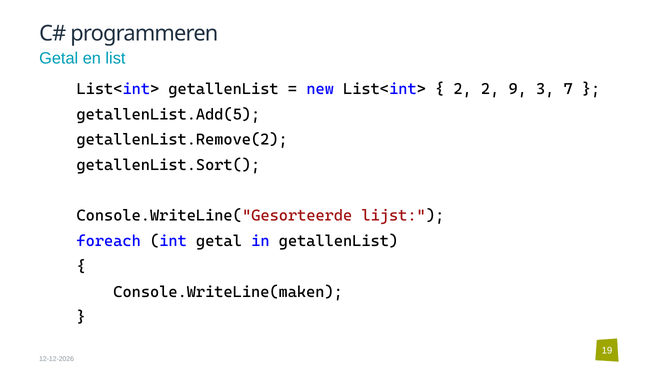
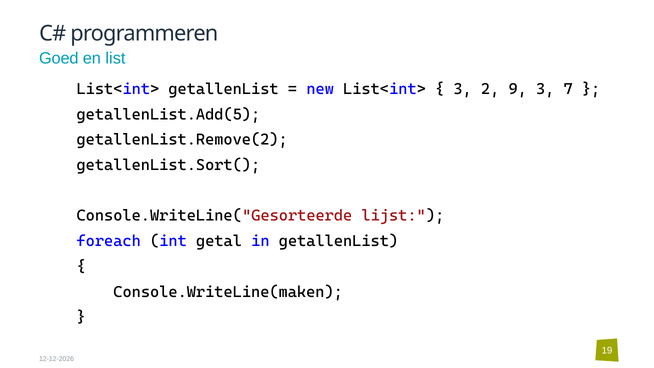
Getal: Getal -> Goed (59, 59)
2: 2 -> 3 (463, 89)
